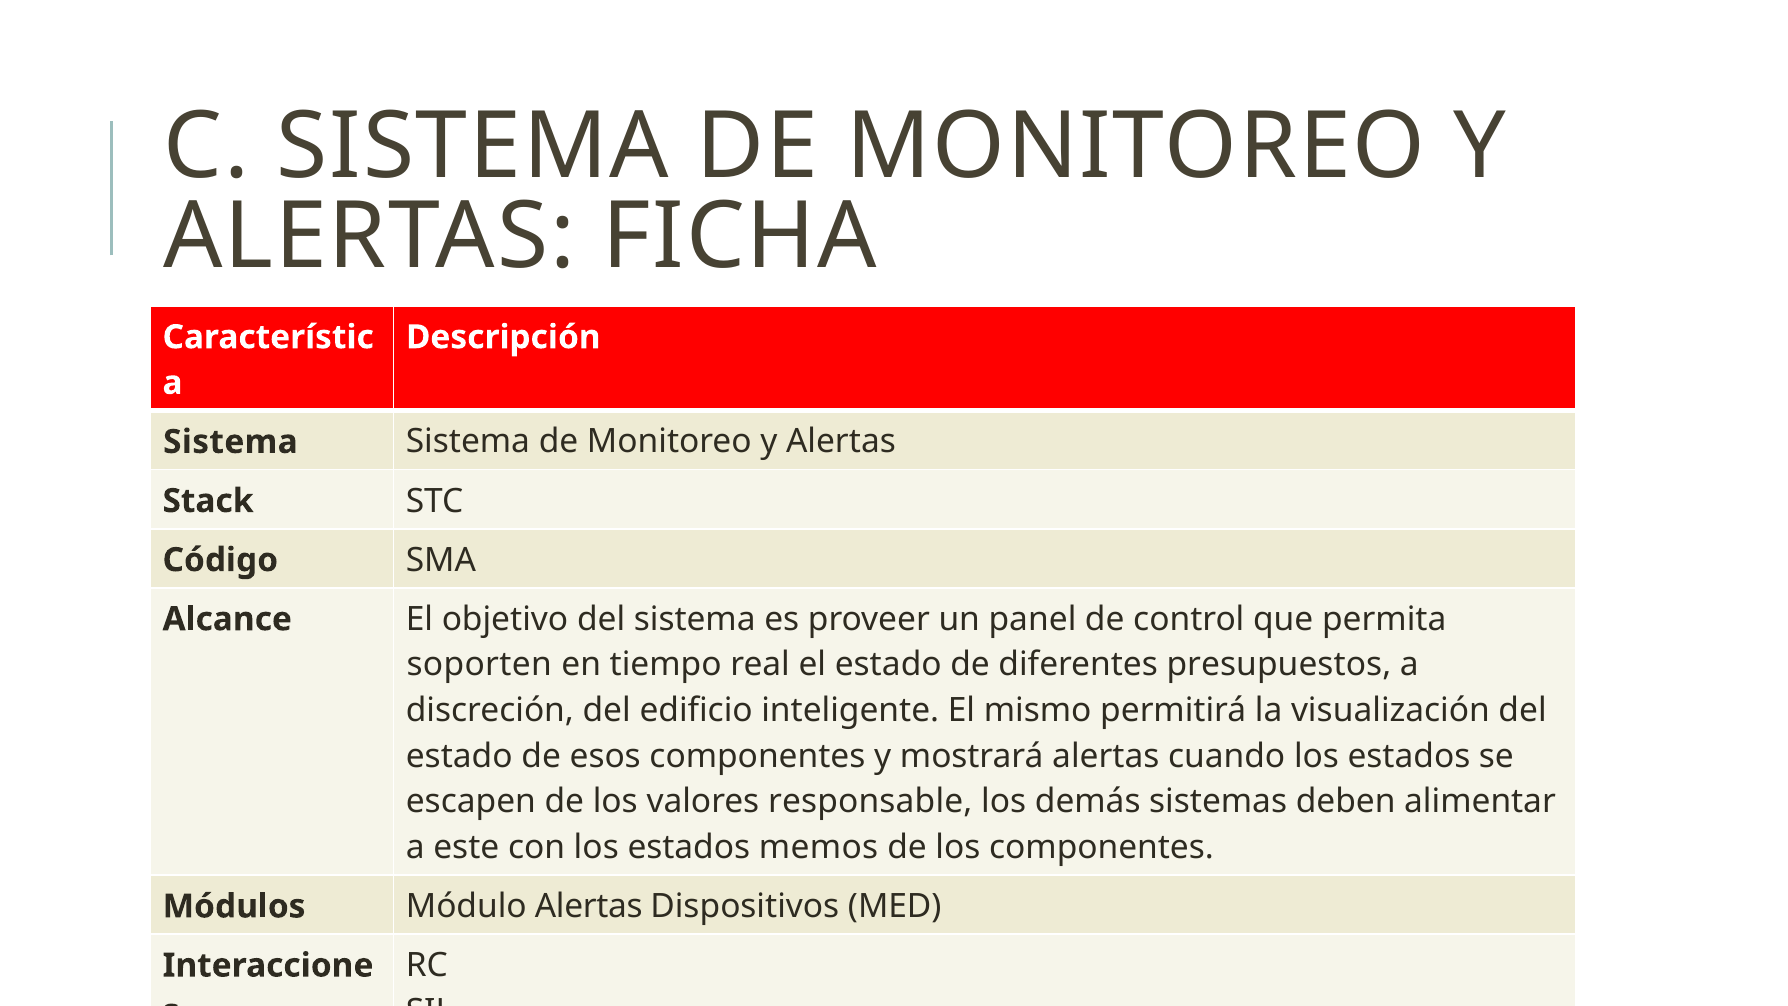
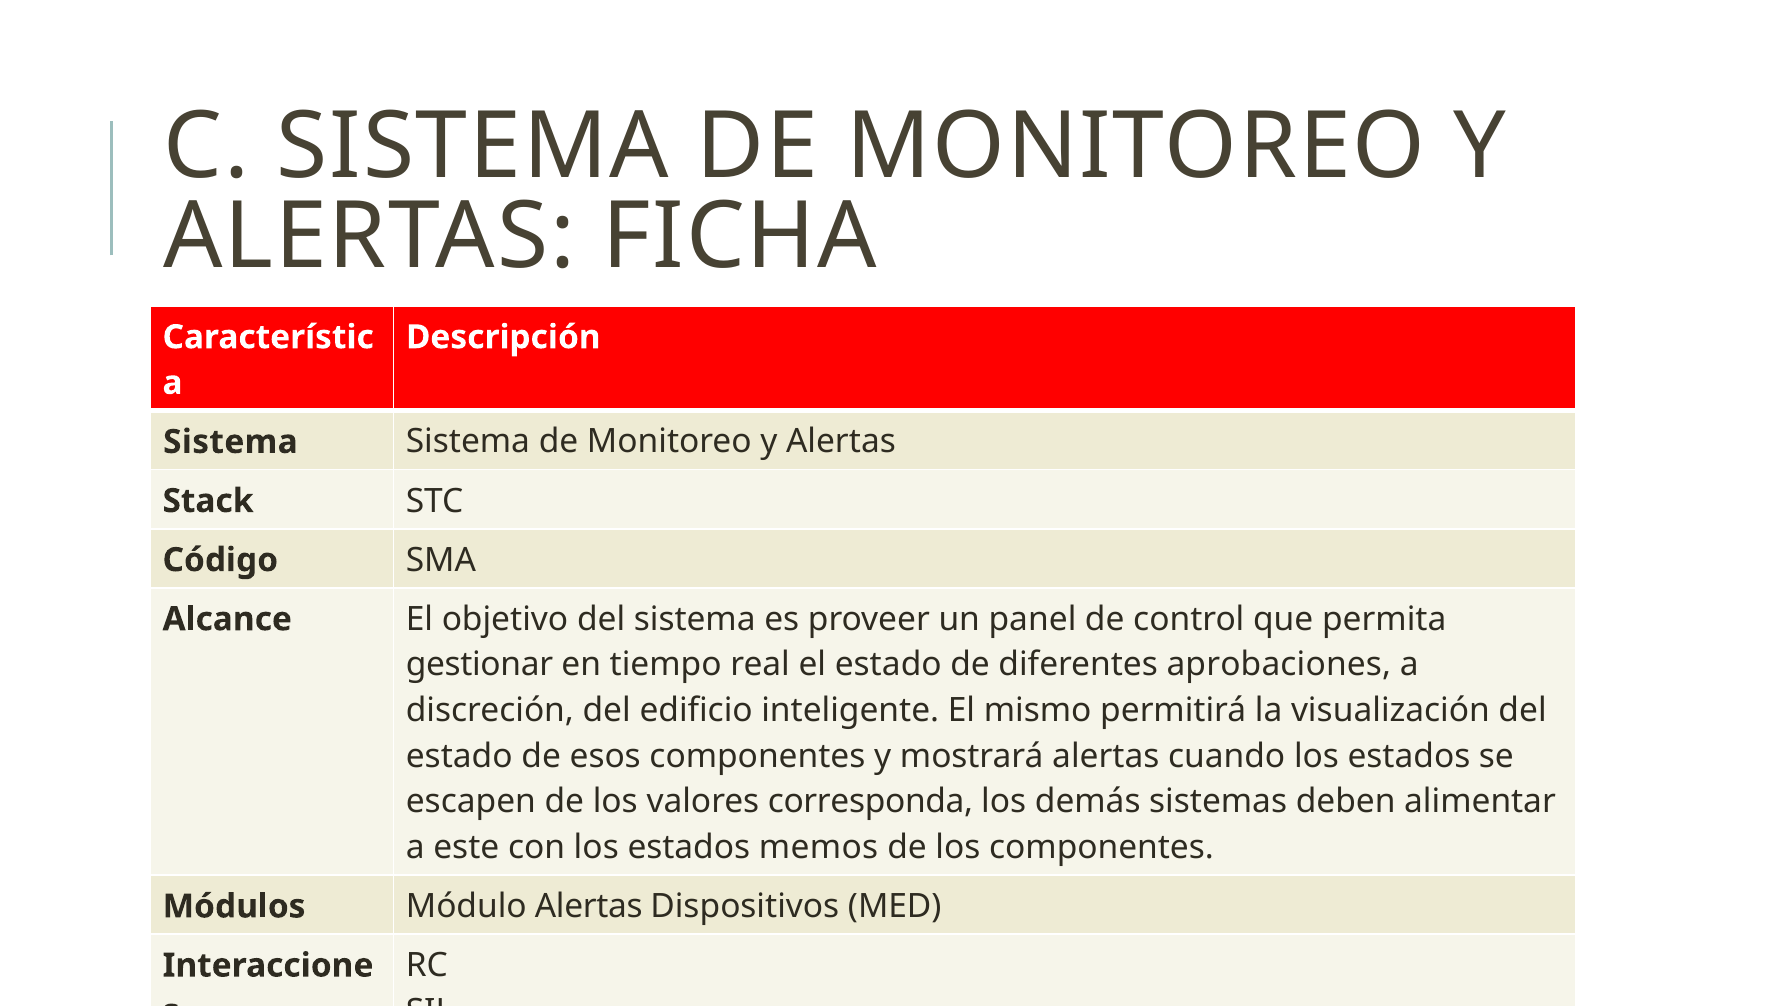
soporten: soporten -> gestionar (479, 665)
presupuestos: presupuestos -> aprobaciones (1279, 665)
responsable: responsable -> corresponda (870, 802)
